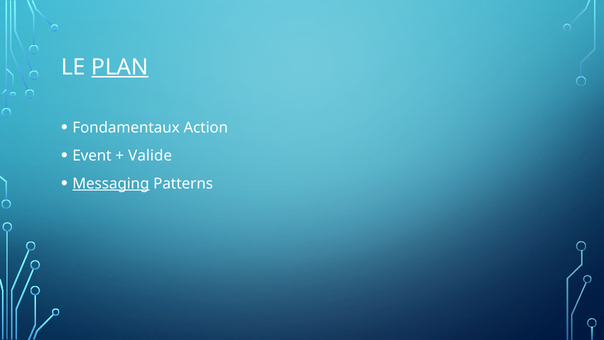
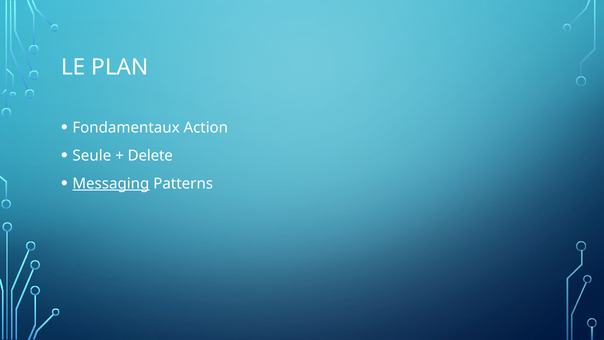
PLAN underline: present -> none (120, 67)
Event: Event -> Seule (92, 155)
Valide: Valide -> Delete (150, 155)
